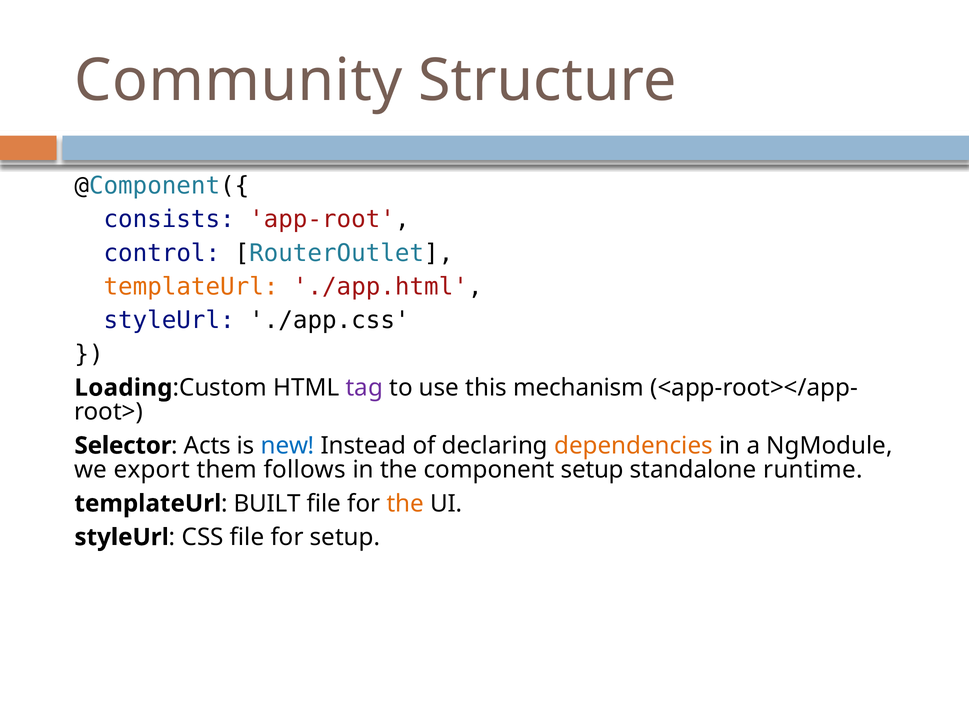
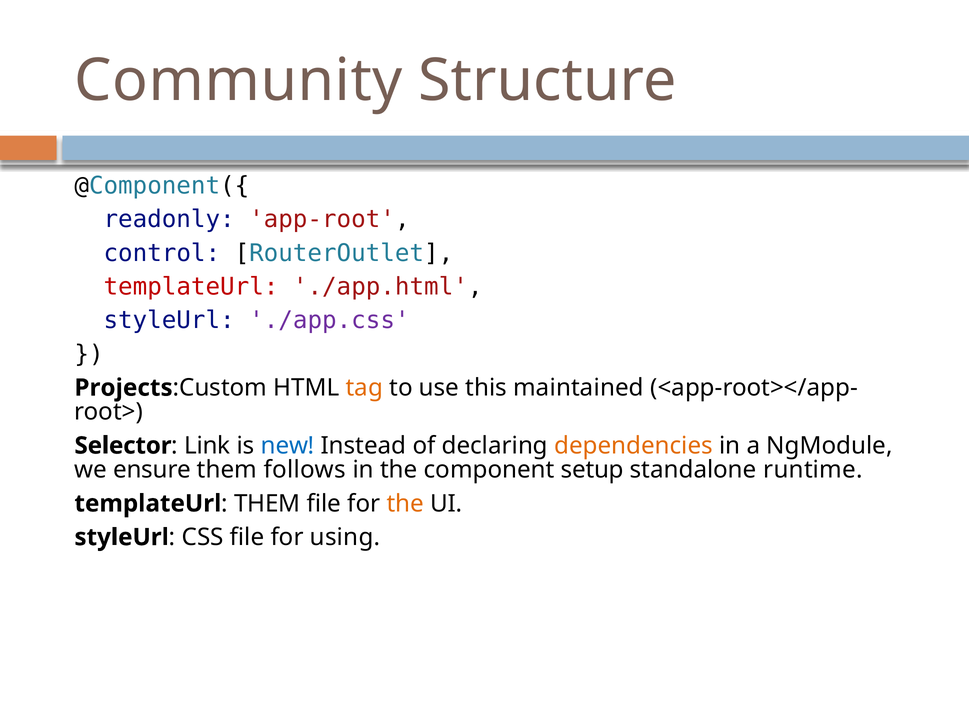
consists: consists -> readonly (169, 219)
templateUrl colour: orange -> red (191, 287)
./app.css colour: black -> purple (329, 320)
Loading: Loading -> Projects (124, 388)
tag colour: purple -> orange (364, 388)
mechanism: mechanism -> maintained (579, 388)
Acts: Acts -> Link (207, 445)
export: export -> ensure (152, 470)
BUILT: BUILT -> THEM (267, 503)
for setup: setup -> using (345, 537)
